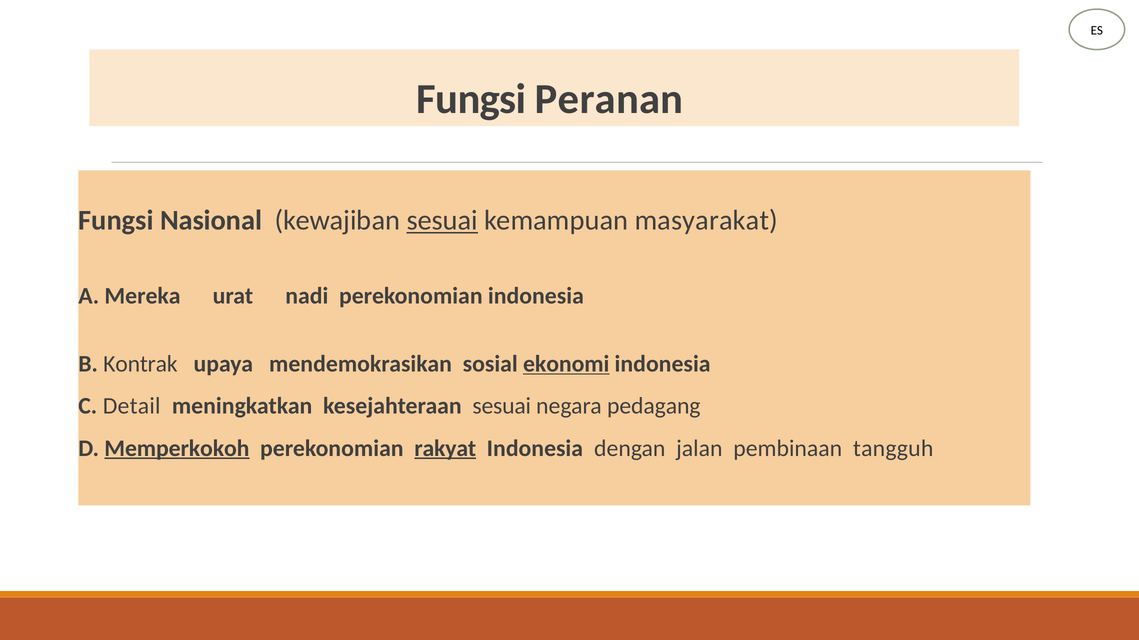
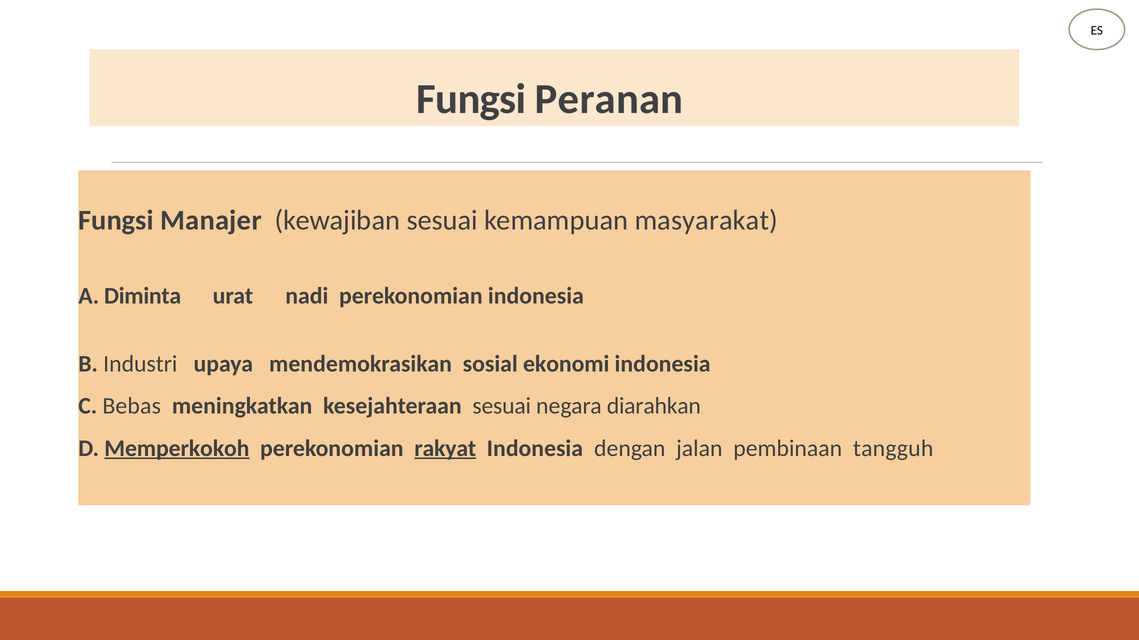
Nasional: Nasional -> Manajer (211, 221)
sesuai underline: present -> none (442, 221)
Mereka: Mereka -> Diminta (143, 296)
Kontrak: Kontrak -> Industri (140, 364)
ekonomi underline: present -> none (566, 364)
Detail: Detail -> Bebas (132, 406)
pedagang: pedagang -> diarahkan (654, 406)
